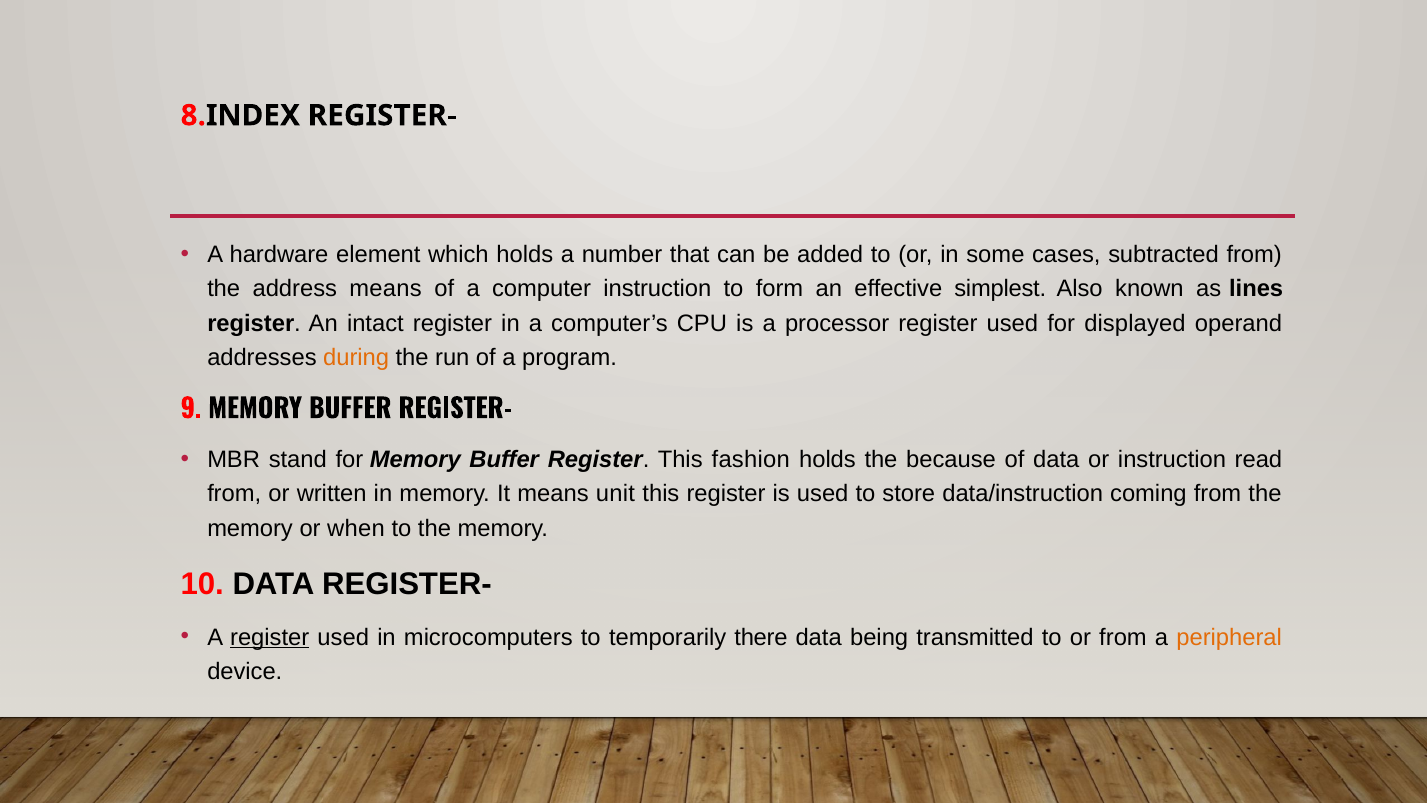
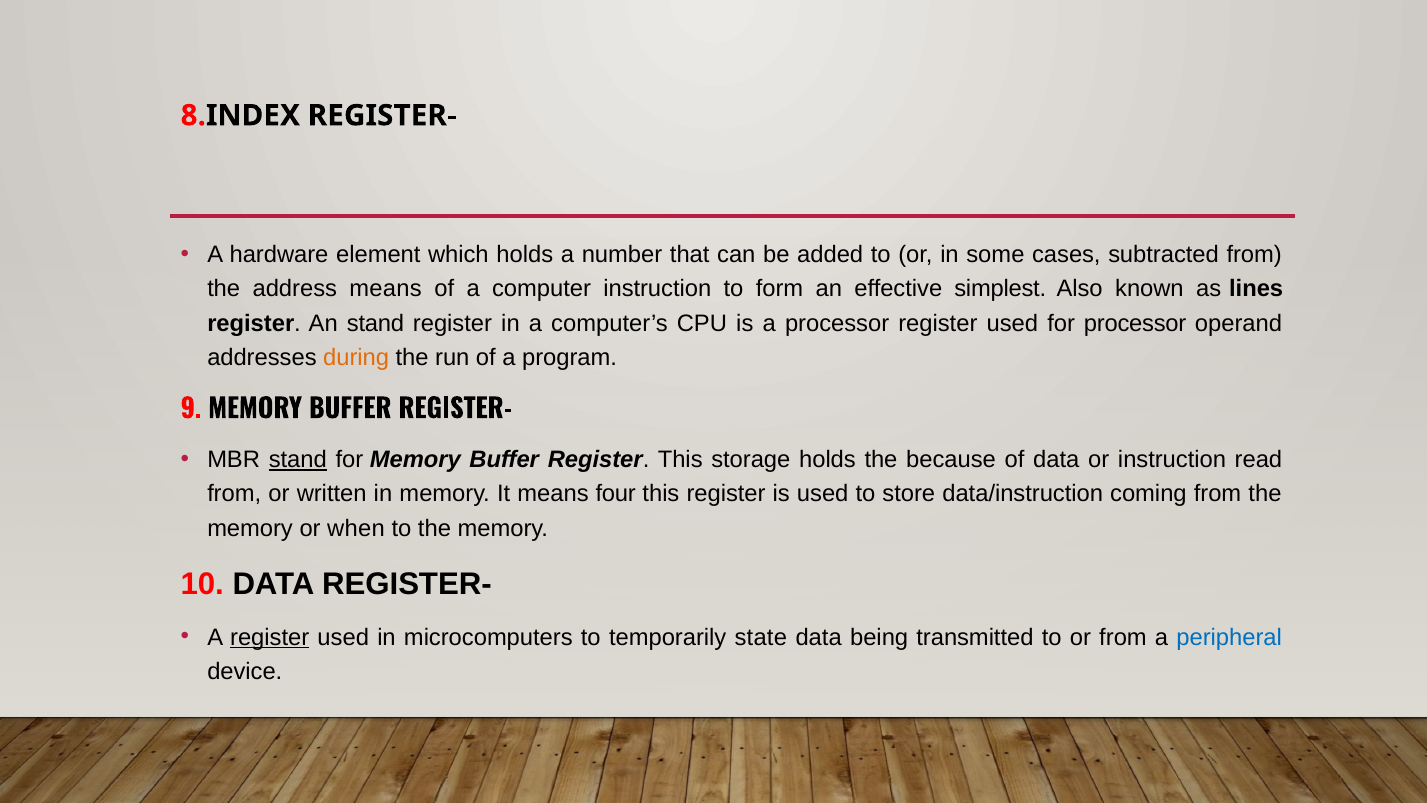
An intact: intact -> stand (375, 323)
for displayed: displayed -> processor (1135, 323)
stand underline: none -> present (298, 460)
fashion: fashion -> storage (751, 460)
unit: unit -> four (616, 494)
there: there -> state (761, 637)
peripheral colour: orange -> blue (1229, 637)
